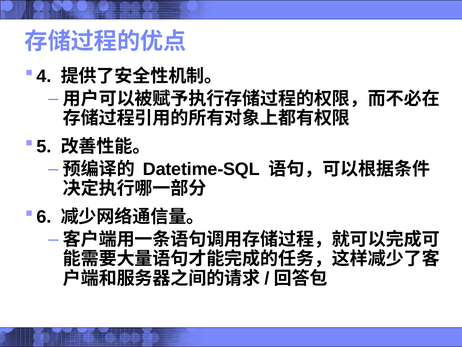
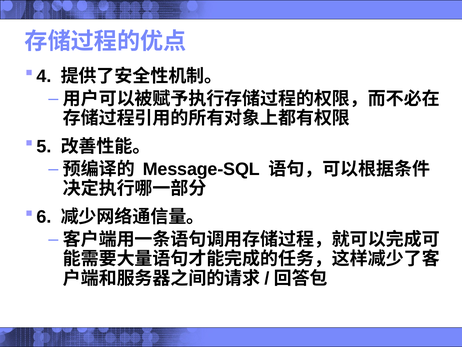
Datetime-SQL: Datetime-SQL -> Message-SQL (201, 169)
